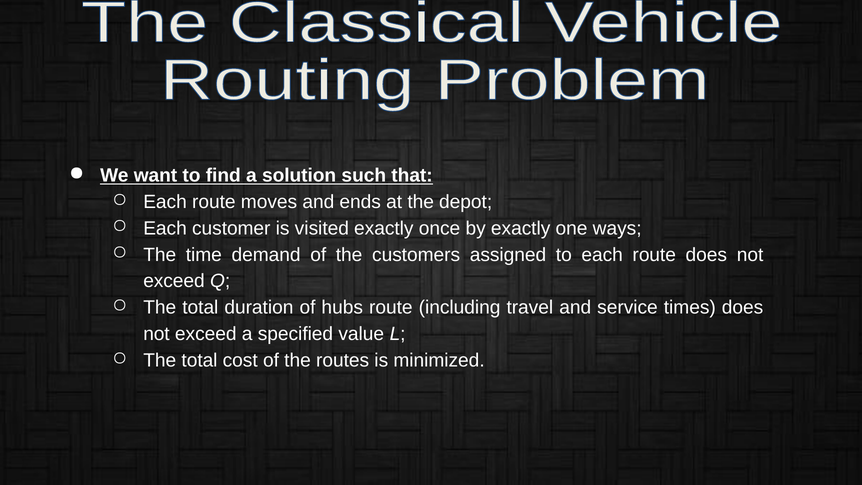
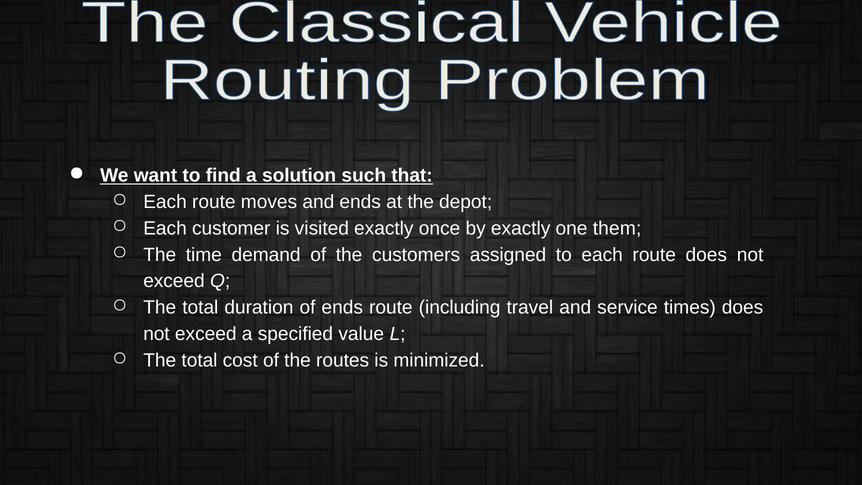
ways: ways -> them (617, 228)
of hubs: hubs -> ends (342, 307)
